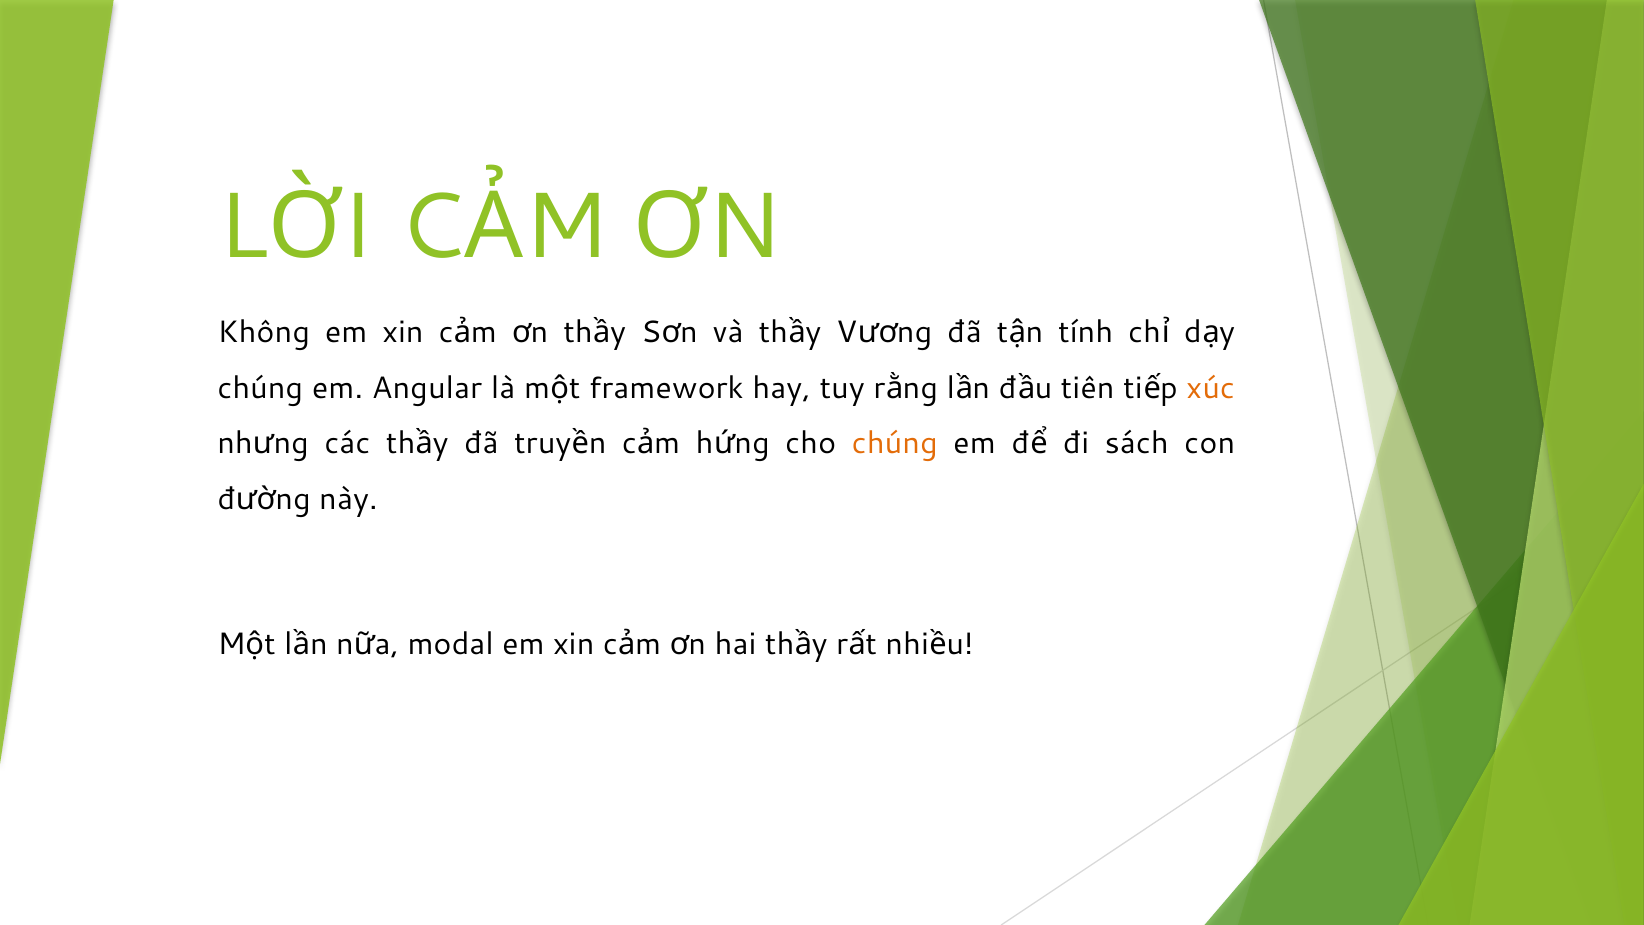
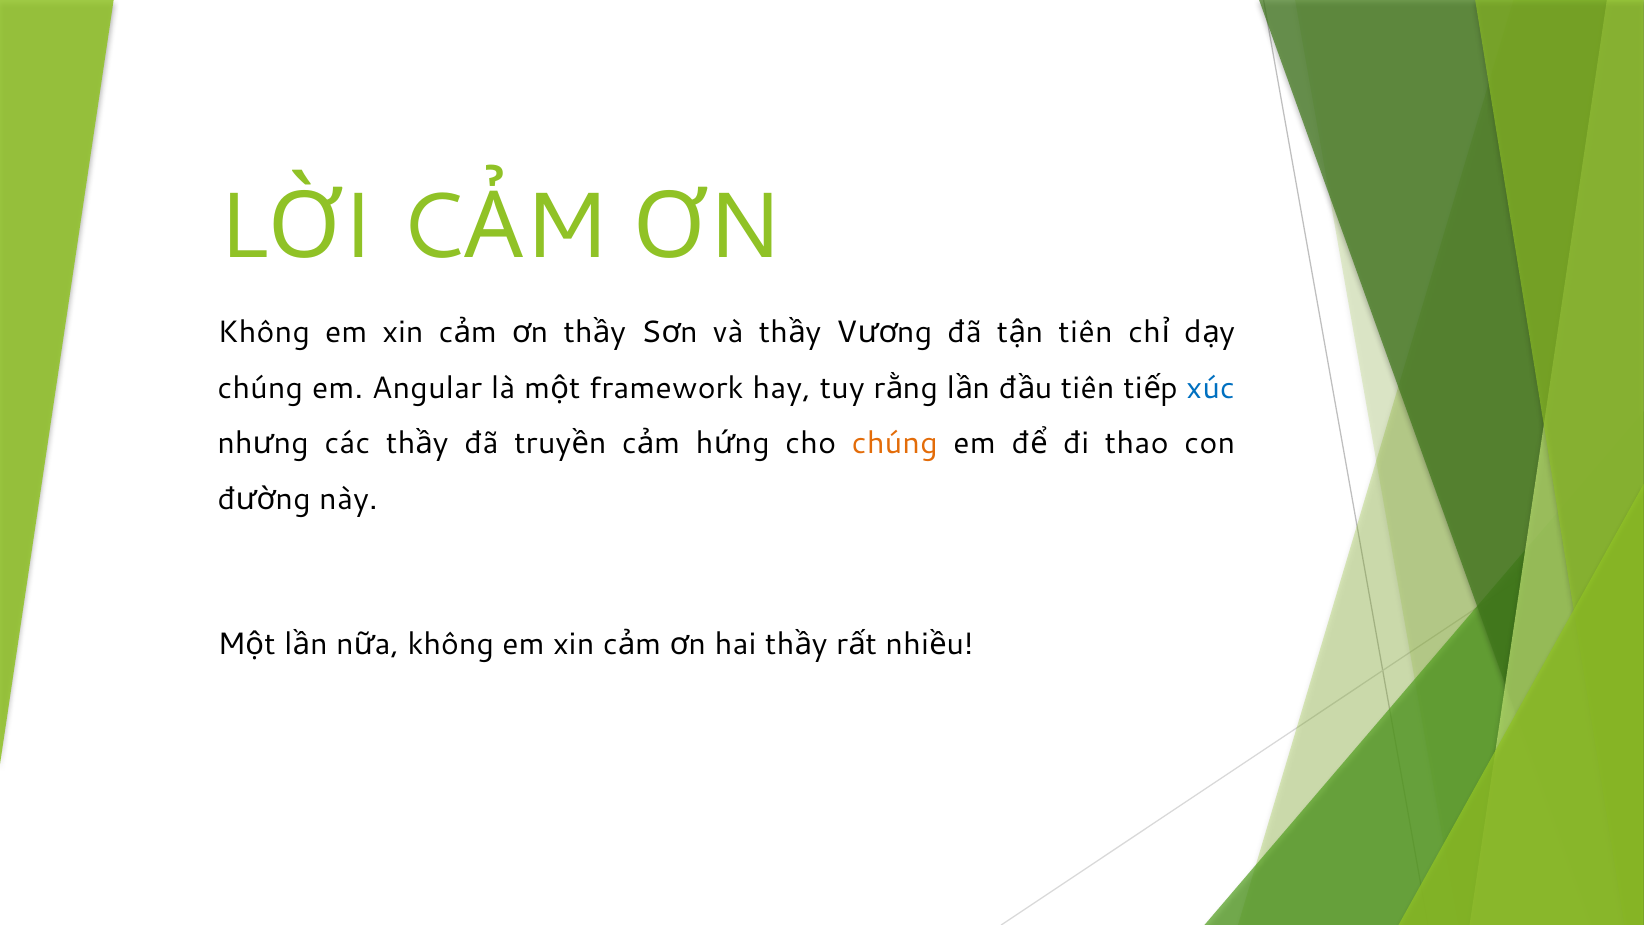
tính: tính -> tiên (1086, 333)
xúc colour: orange -> blue (1211, 388)
sách: sách -> thao (1137, 444)
modal: modal -> không (451, 644)
